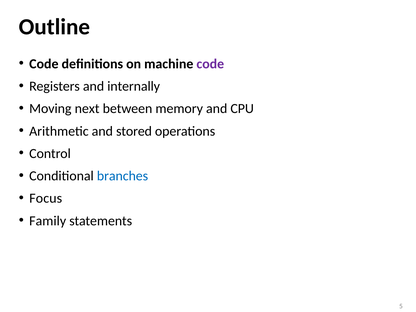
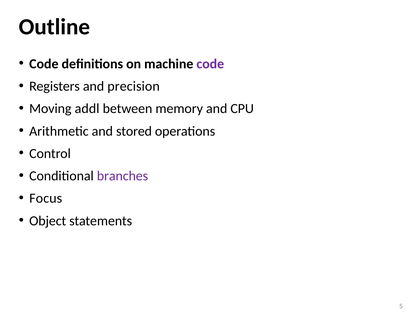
internally: internally -> precision (134, 86)
next: next -> addl (87, 109)
branches colour: blue -> purple (123, 176)
Family: Family -> Object (48, 221)
